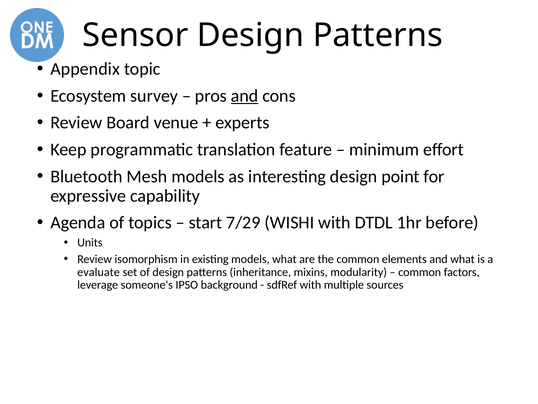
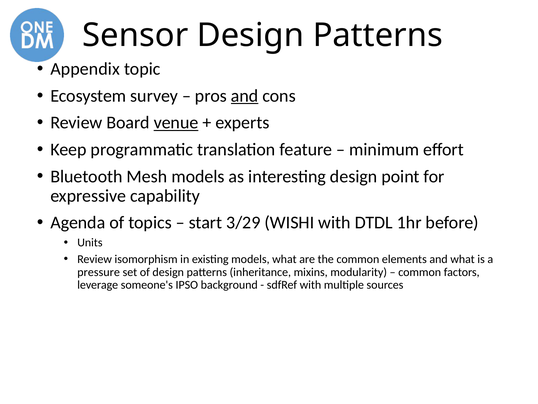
venue underline: none -> present (176, 123)
7/29: 7/29 -> 3/29 (243, 222)
evaluate: evaluate -> pressure (99, 272)
